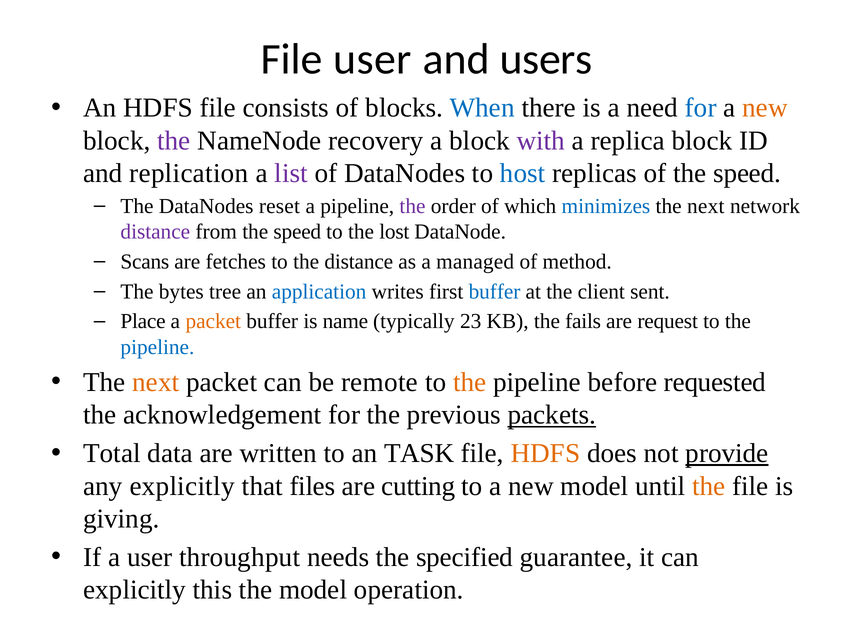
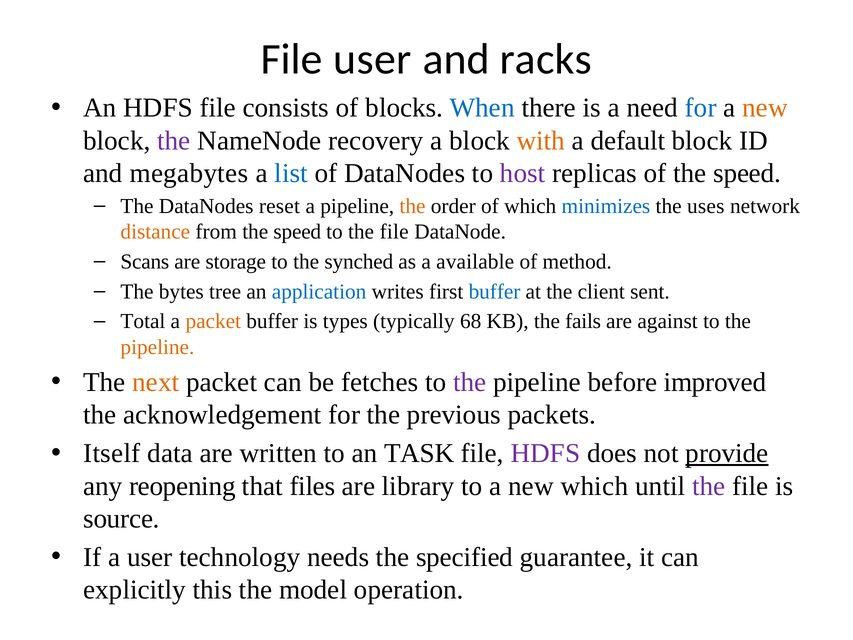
users: users -> racks (546, 59)
with colour: purple -> orange (541, 140)
replica: replica -> default (628, 140)
replication: replication -> megabytes (189, 173)
list colour: purple -> blue (291, 173)
host colour: blue -> purple (523, 173)
the colour: purple -> orange (413, 206)
next: next -> uses (706, 206)
distance colour: purple -> orange (155, 232)
to the lost: lost -> file (394, 232)
fetches: fetches -> storage (236, 262)
the distance: distance -> synched (359, 262)
managed: managed -> available (475, 262)
Place: Place -> Total (143, 321)
name: name -> types (345, 321)
23: 23 -> 68 (471, 321)
request: request -> against (668, 321)
pipeline colour: blue -> orange (157, 347)
remote: remote -> fetches (380, 382)
the colour: orange -> purple (470, 382)
requested: requested -> improved (715, 382)
packets underline: present -> none (552, 415)
Total: Total -> Itself (112, 453)
HDFS colour: orange -> purple (545, 453)
any explicitly: explicitly -> reopening (182, 486)
cutting: cutting -> library (418, 486)
new model: model -> which (594, 486)
the colour: orange -> purple (709, 486)
giving: giving -> source (121, 518)
throughput: throughput -> technology (240, 557)
